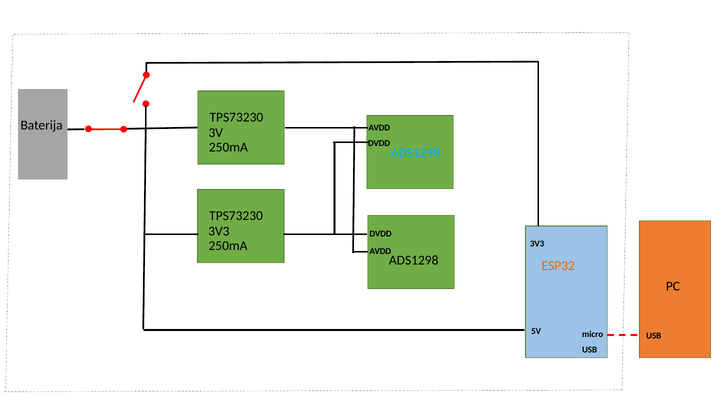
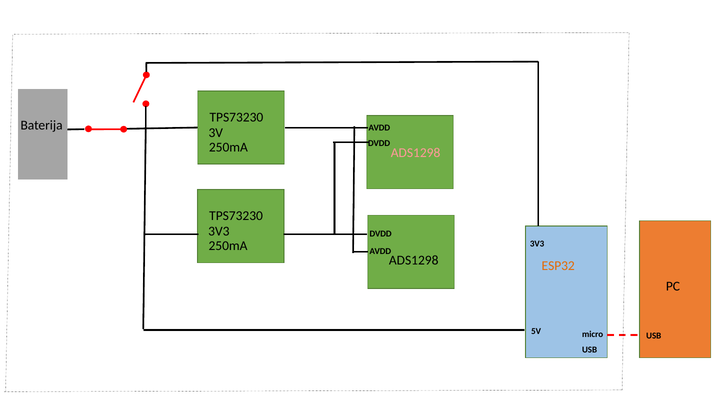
ADS1298 colour: light blue -> pink (416, 153)
